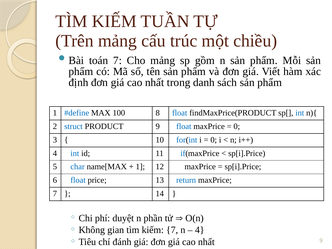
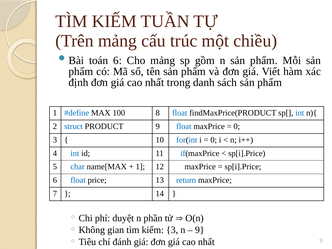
toán 7: 7 -> 6 (118, 60)
kiếm 7: 7 -> 3 (172, 230)
4: 4 -> 9 (200, 230)
